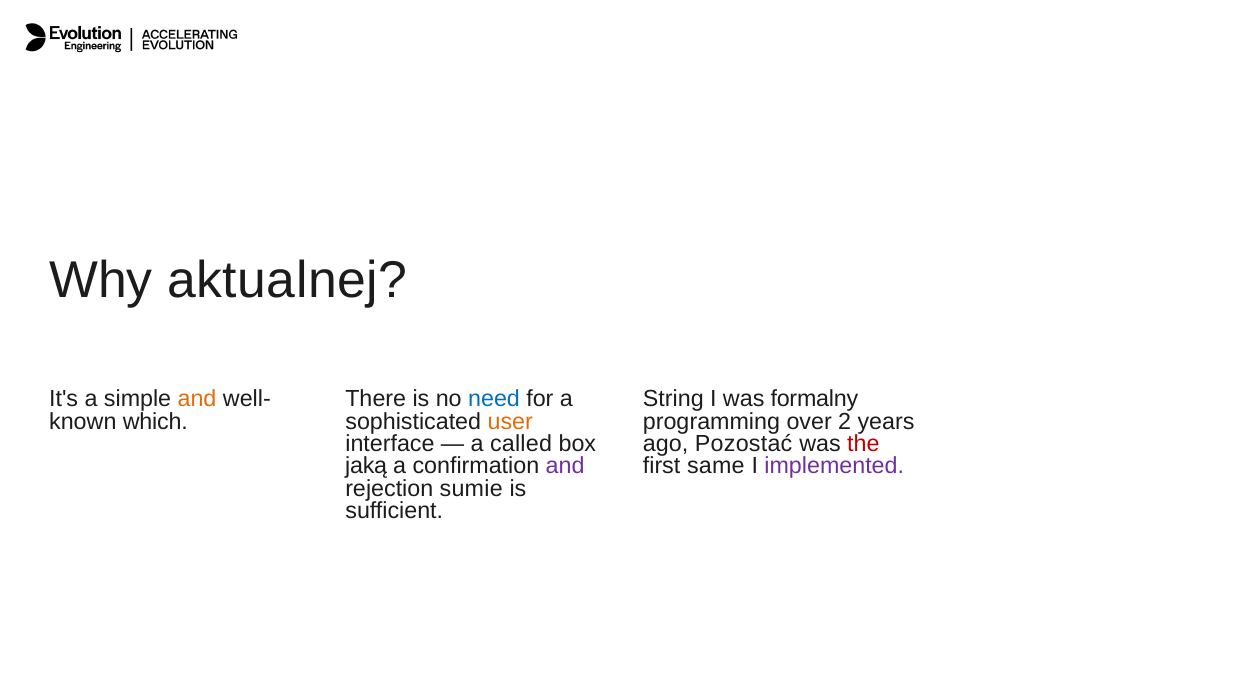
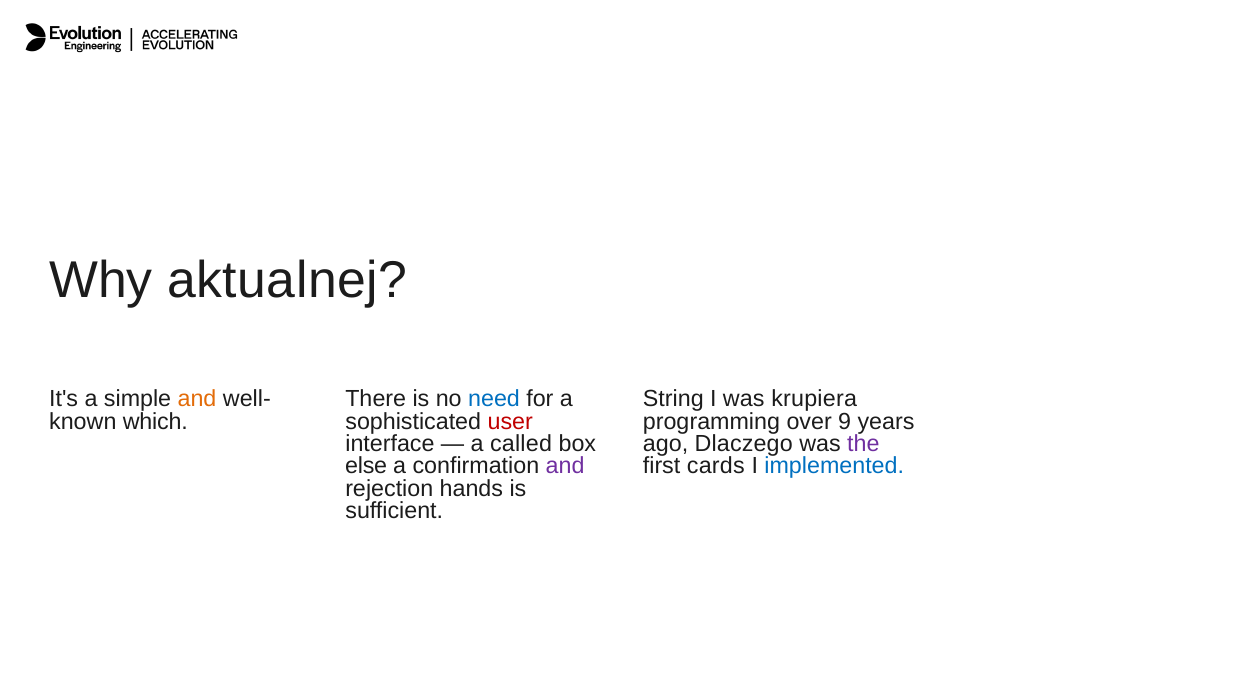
formalny: formalny -> krupiera (814, 399)
user colour: orange -> red (510, 422)
2: 2 -> 9 (845, 422)
Pozostać: Pozostać -> Dlaczego (744, 444)
the colour: red -> purple (863, 444)
jaką: jaką -> else (366, 467)
same: same -> cards (716, 467)
implemented colour: purple -> blue (834, 467)
sumie: sumie -> hands (471, 489)
